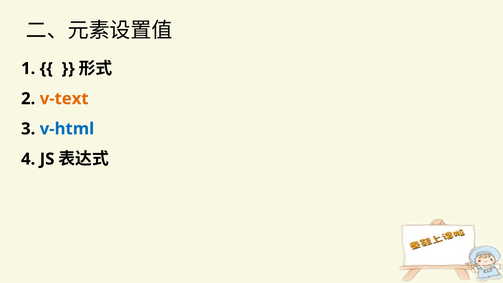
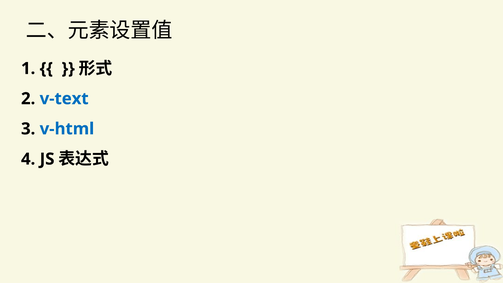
v-text colour: orange -> blue (64, 99)
